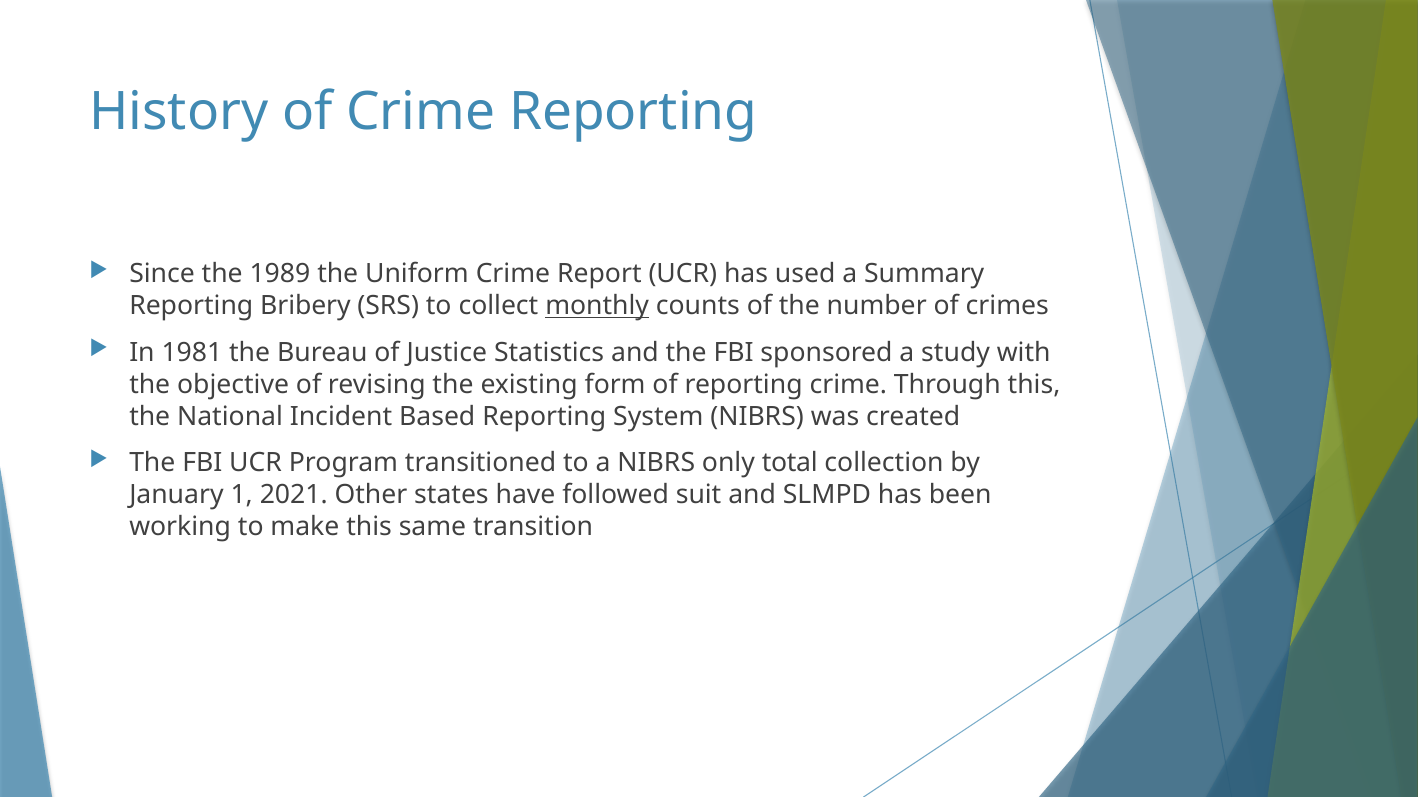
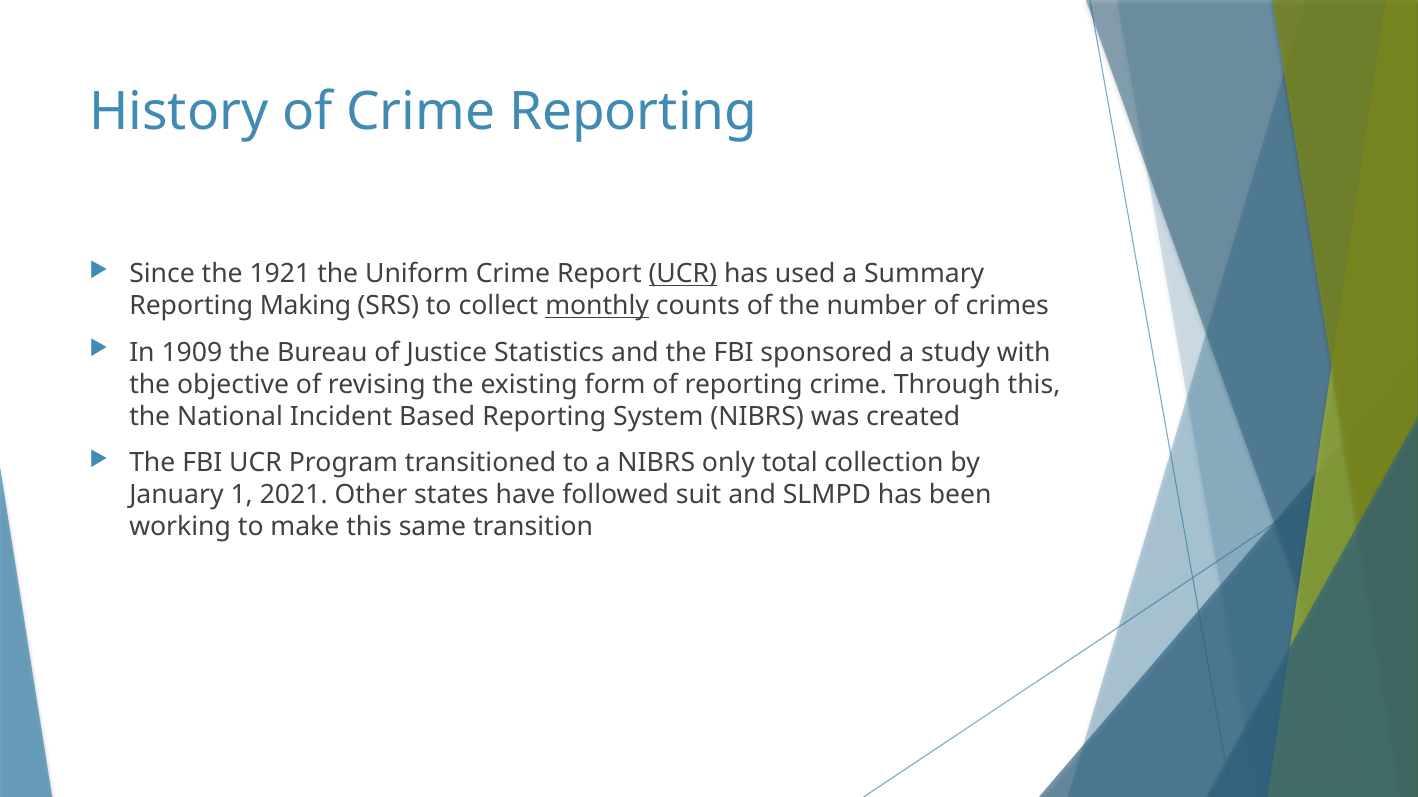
1989: 1989 -> 1921 (280, 274)
UCR underline: none -> present (683, 274)
Bribery: Bribery -> Making (306, 306)
1981: 1981 -> 1909 (192, 353)
